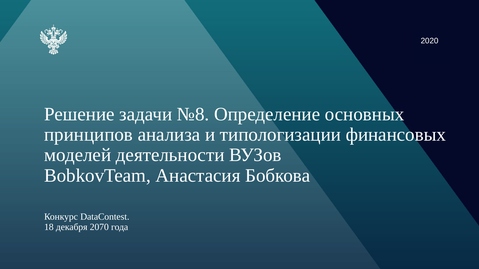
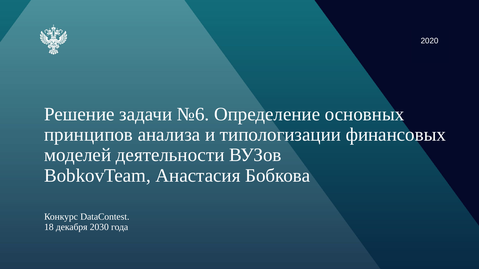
№8: №8 -> №6 (193, 114)
2070: 2070 -> 2030 (99, 227)
